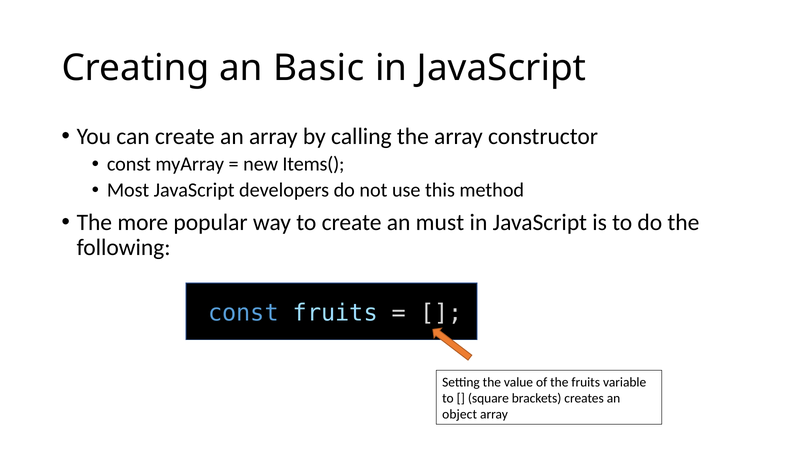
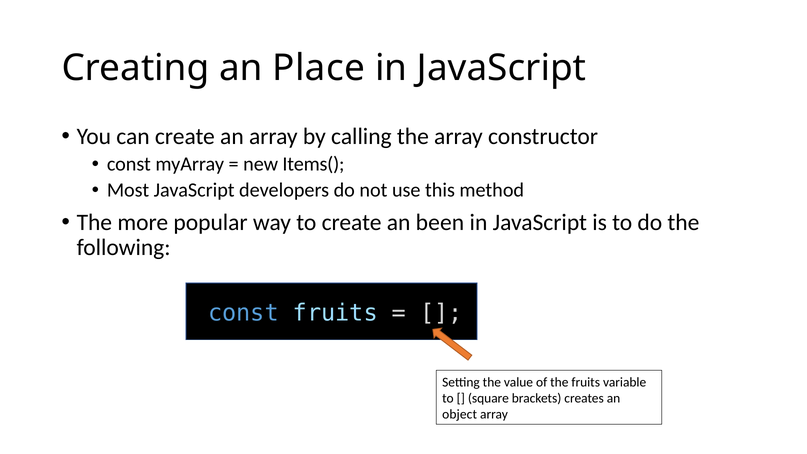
Basic: Basic -> Place (319, 68)
must: must -> been (440, 222)
